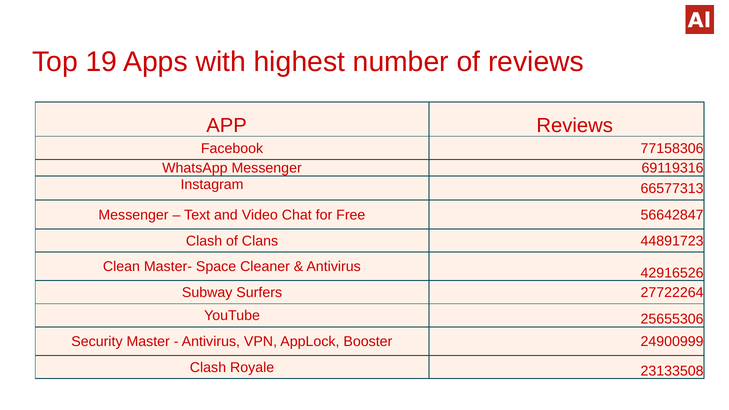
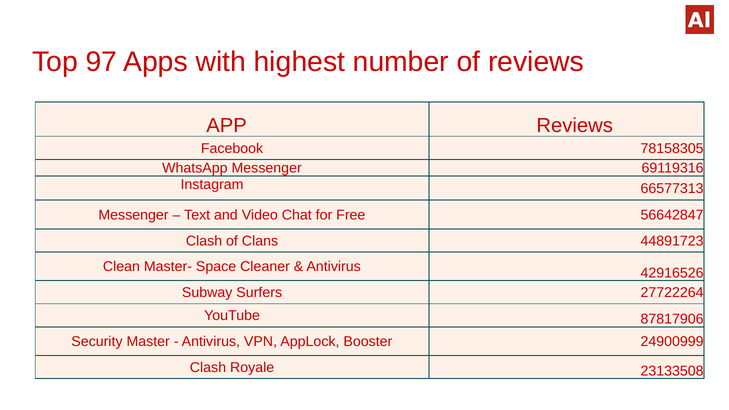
19: 19 -> 97 (101, 62)
77158306: 77158306 -> 78158305 (672, 148)
25655306: 25655306 -> 87817906 (672, 319)
